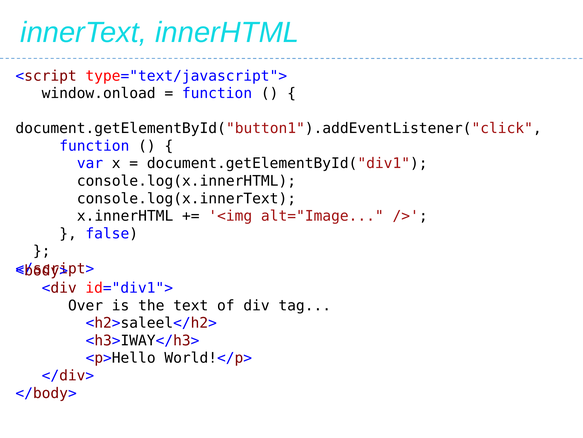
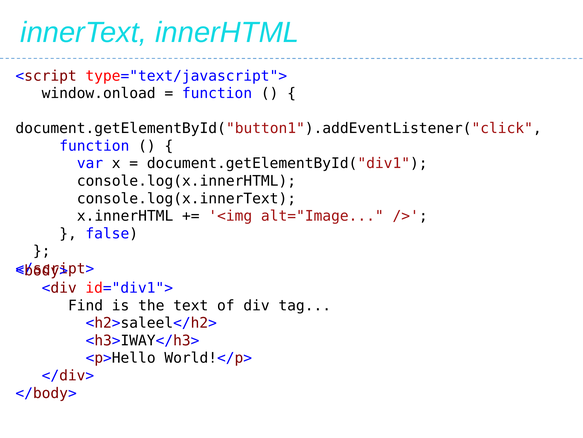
Over: Over -> Find (86, 305)
